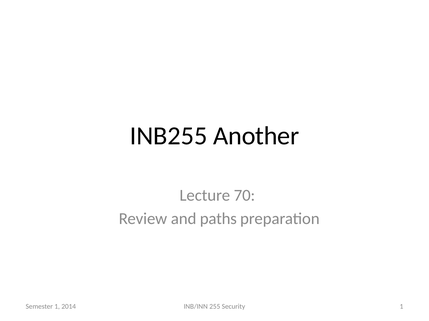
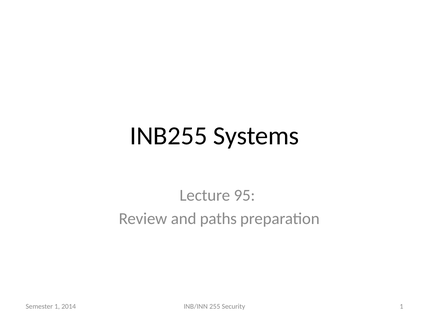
Another: Another -> Systems (256, 136)
70: 70 -> 95 (244, 196)
